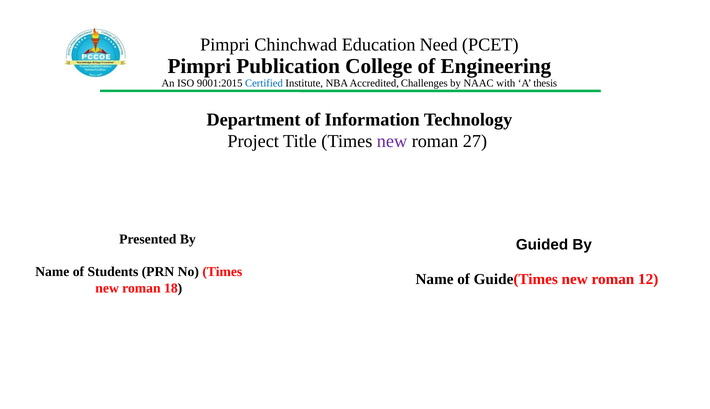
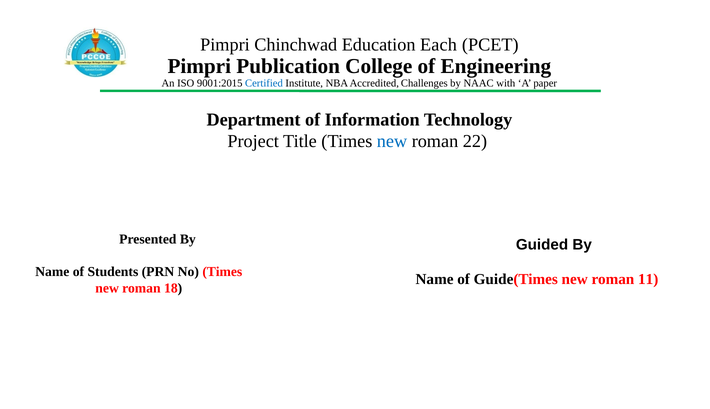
Need: Need -> Each (438, 45)
thesis: thesis -> paper (545, 84)
new colour: purple -> blue (392, 142)
27: 27 -> 22 (475, 142)
12: 12 -> 11 (648, 280)
